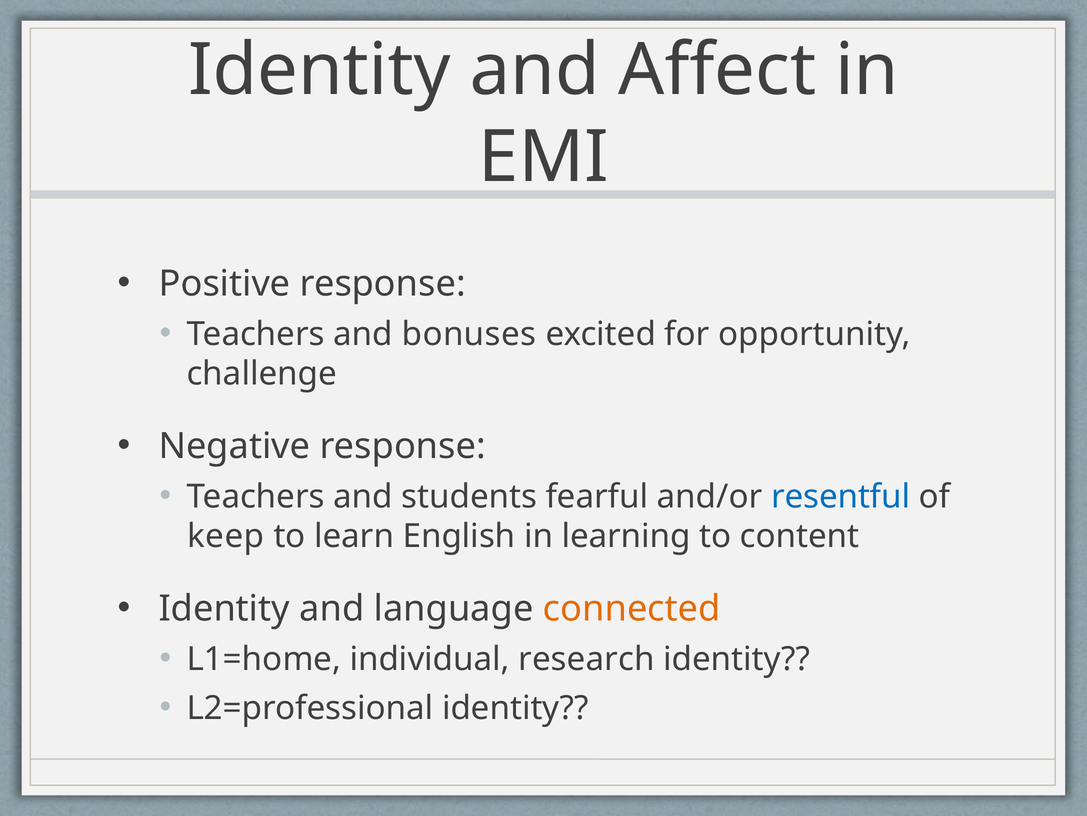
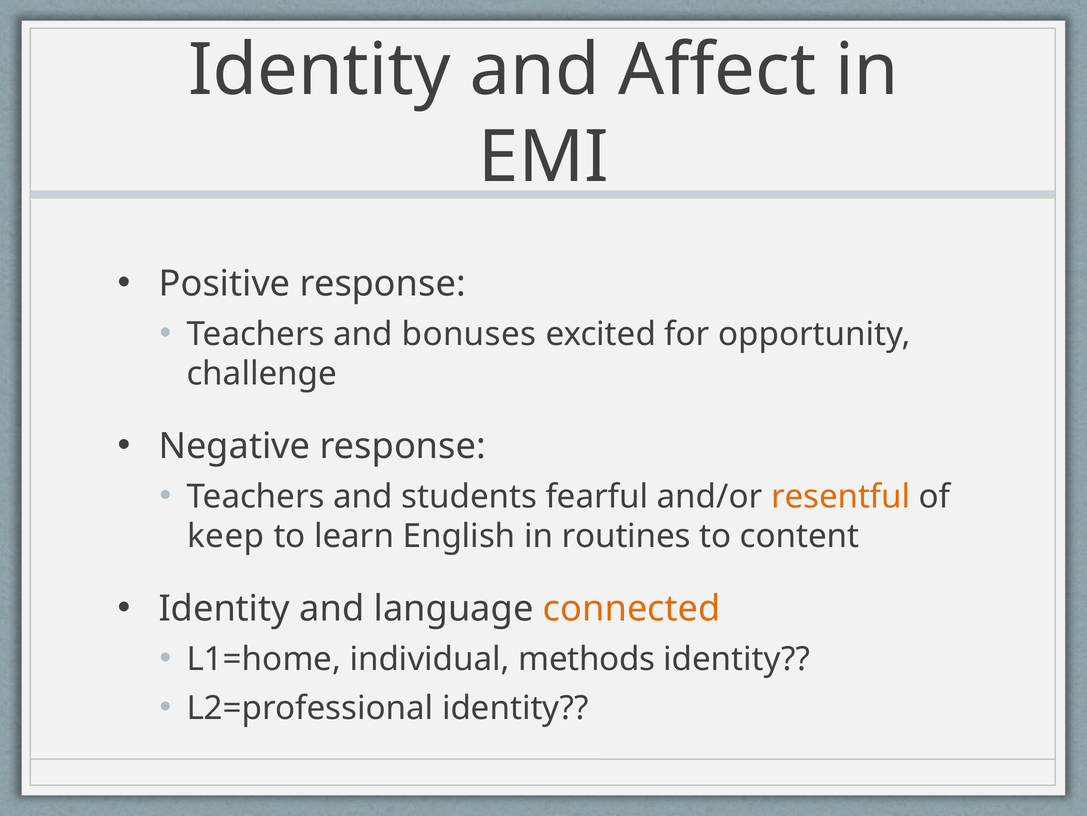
resentful colour: blue -> orange (841, 496)
learning: learning -> routines (626, 536)
research: research -> methods (587, 659)
